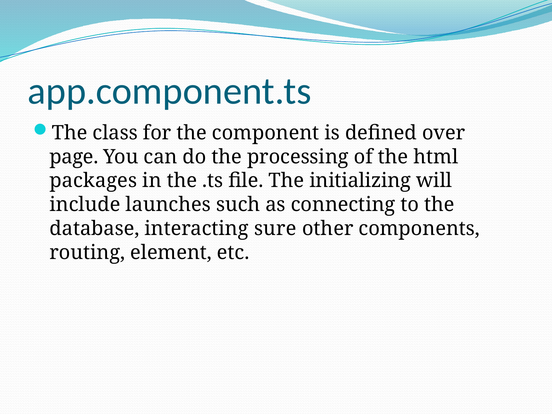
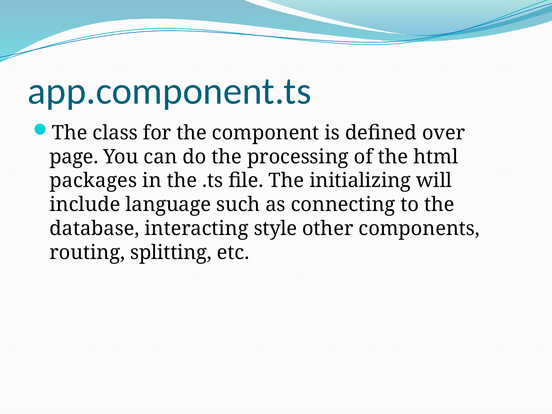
launches: launches -> language (168, 205)
sure: sure -> style (275, 229)
element: element -> splitting (171, 252)
